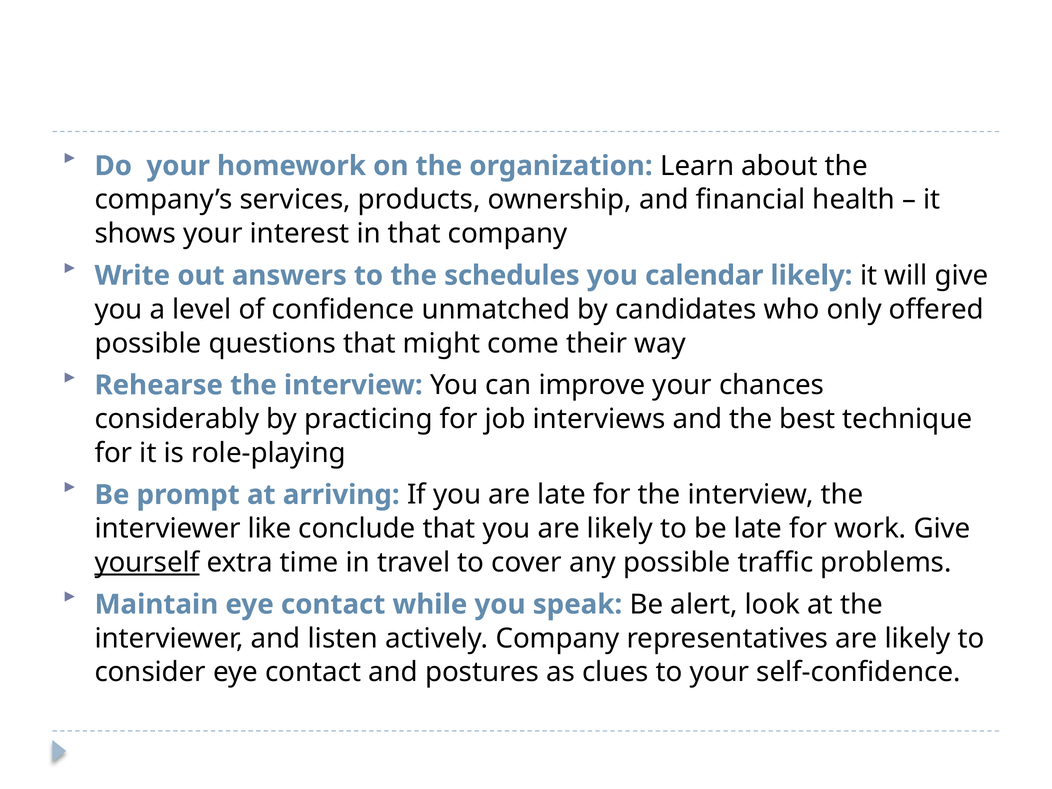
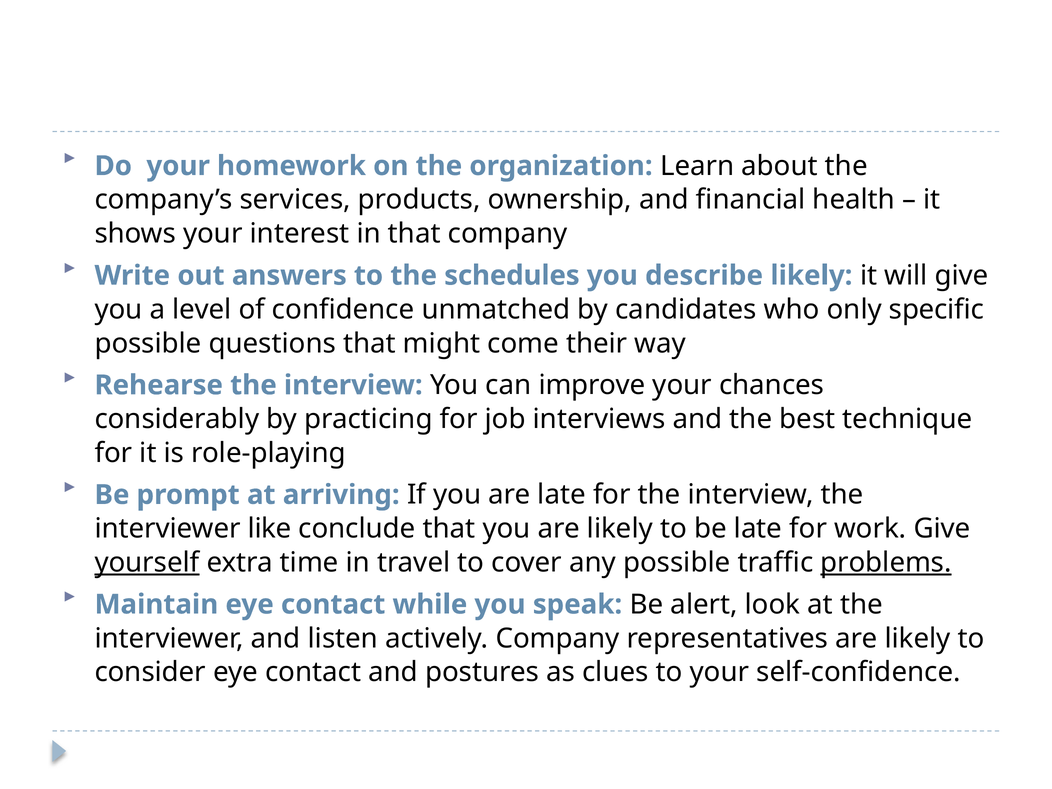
calendar: calendar -> describe (704, 276)
offered: offered -> specific (937, 309)
problems underline: none -> present (886, 563)
